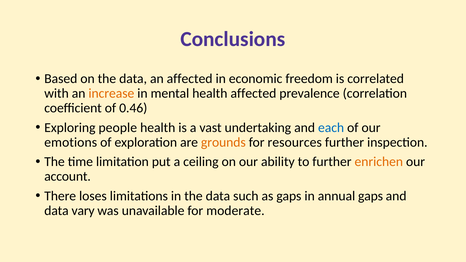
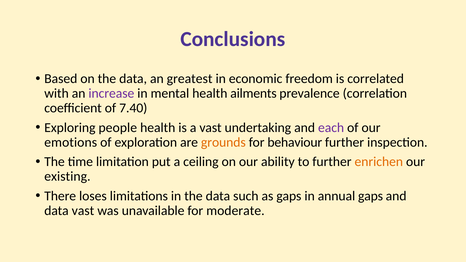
an affected: affected -> greatest (190, 79)
increase colour: orange -> purple (111, 93)
health affected: affected -> ailments (253, 93)
0.46: 0.46 -> 7.40 (133, 108)
each colour: blue -> purple (331, 128)
resources: resources -> behaviour (295, 142)
account: account -> existing (67, 177)
data vary: vary -> vast (83, 211)
